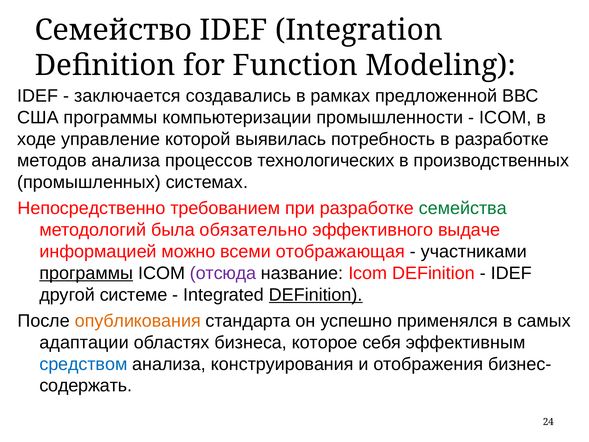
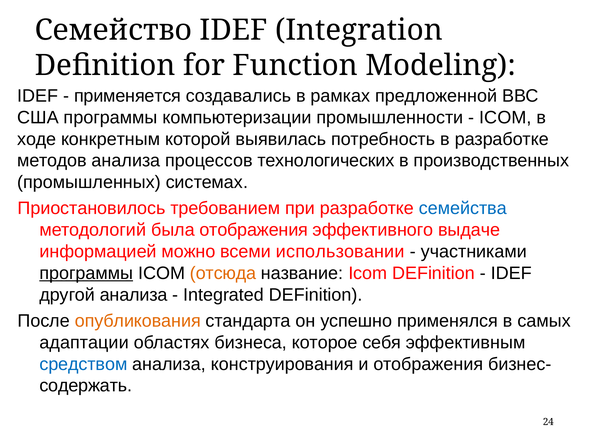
заключается: заключается -> применяется (128, 96)
управление: управление -> конкретным (111, 139)
Непосредственно: Непосредственно -> Приостановилось (91, 208)
семейства colour: green -> blue (463, 208)
была обязательно: обязательно -> отображения (254, 230)
отображающая: отображающая -> использовании (340, 251)
отсюда colour: purple -> orange (223, 273)
другой системе: системе -> анализа (134, 295)
DEFinition underline: present -> none (316, 295)
